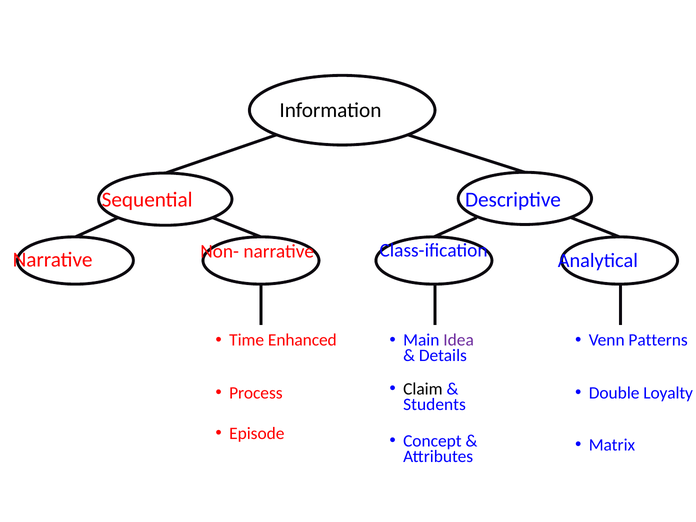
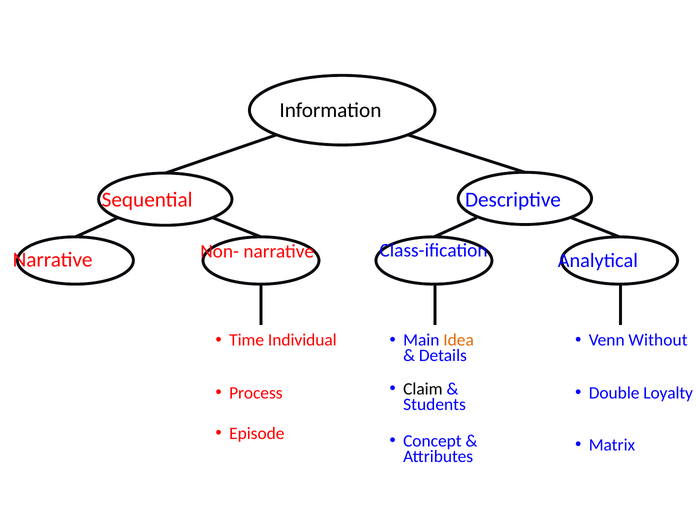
Enhanced: Enhanced -> Individual (302, 340)
Idea colour: purple -> orange (459, 340)
Patterns: Patterns -> Without (658, 340)
